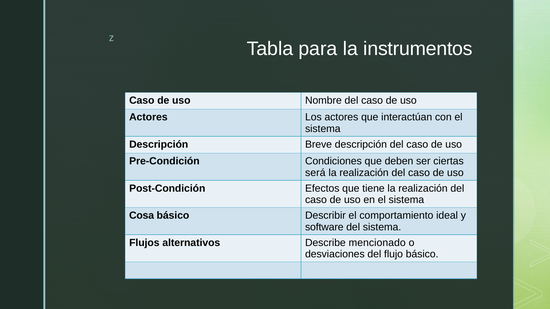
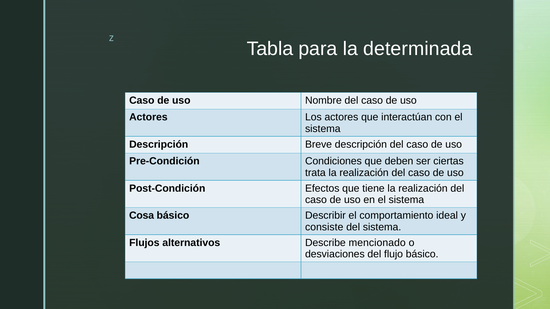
instrumentos: instrumentos -> determinada (418, 49)
será: será -> trata (315, 173)
software: software -> consiste (324, 227)
